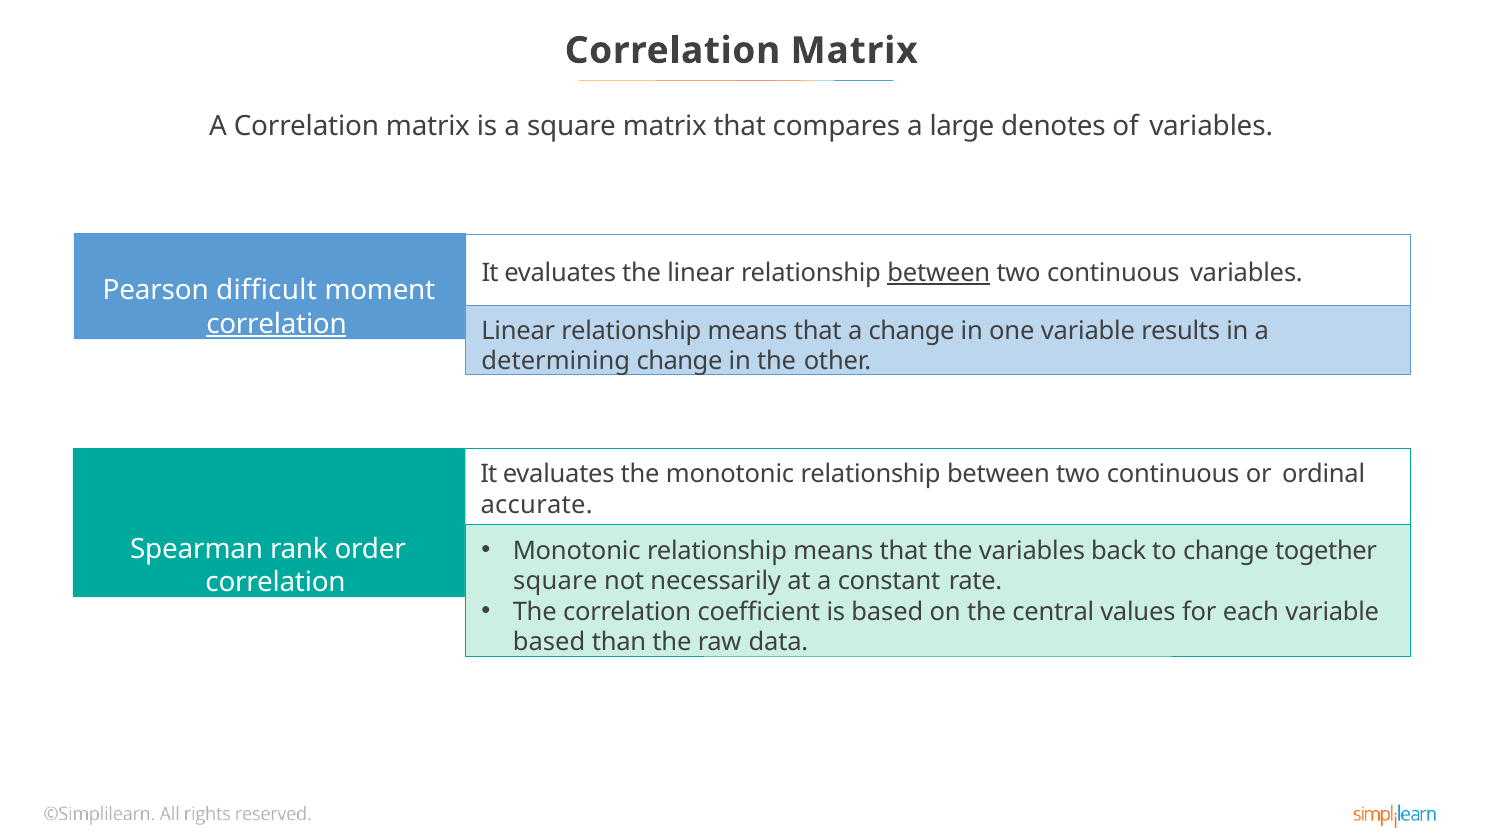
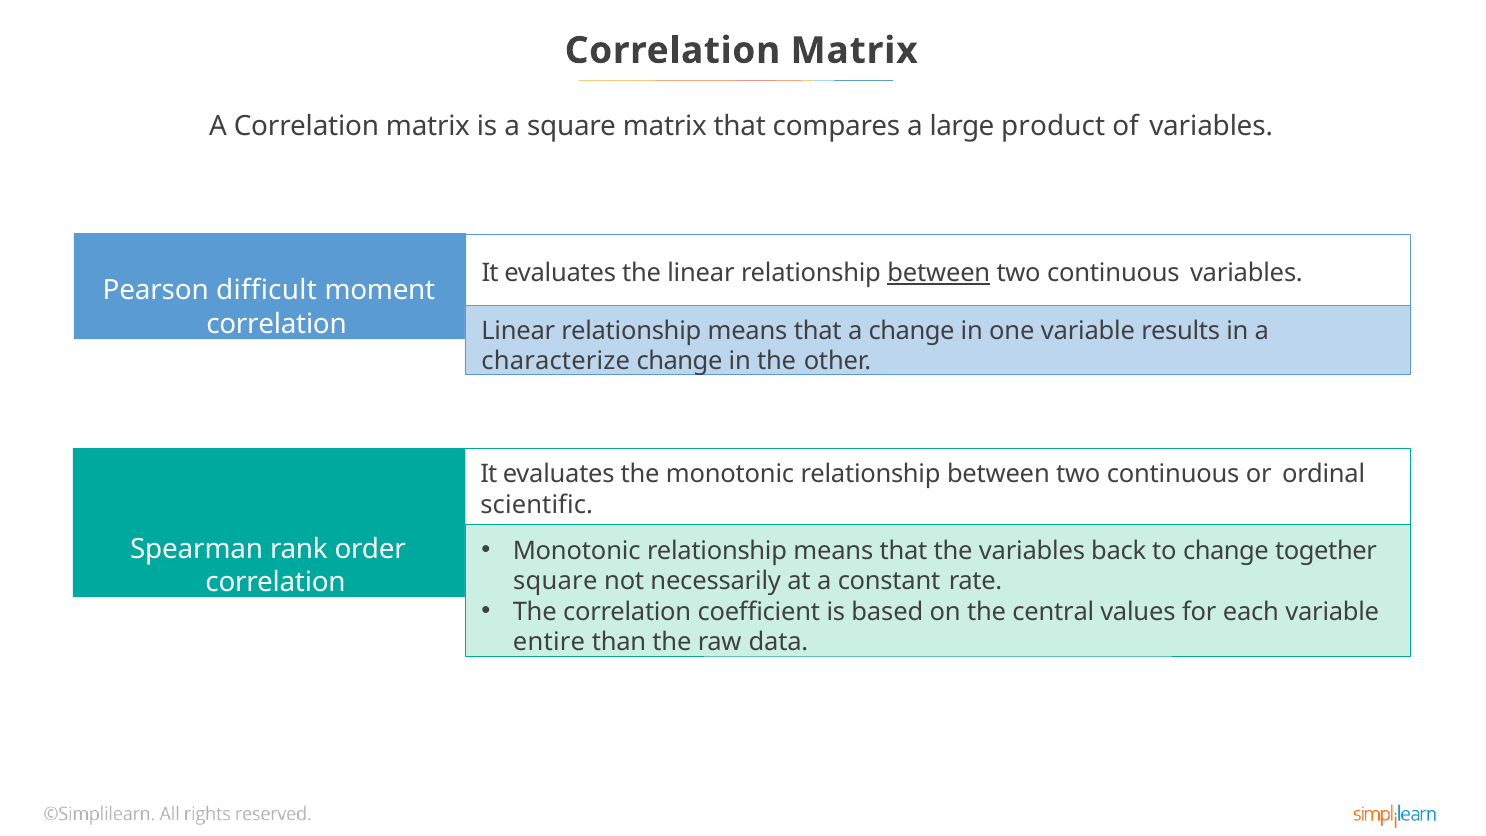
denotes: denotes -> product (1053, 126)
correlation underline: present -> none (277, 324)
determining: determining -> characterize (556, 361)
accurate: accurate -> scientific (537, 505)
based: based -> entire (549, 642)
